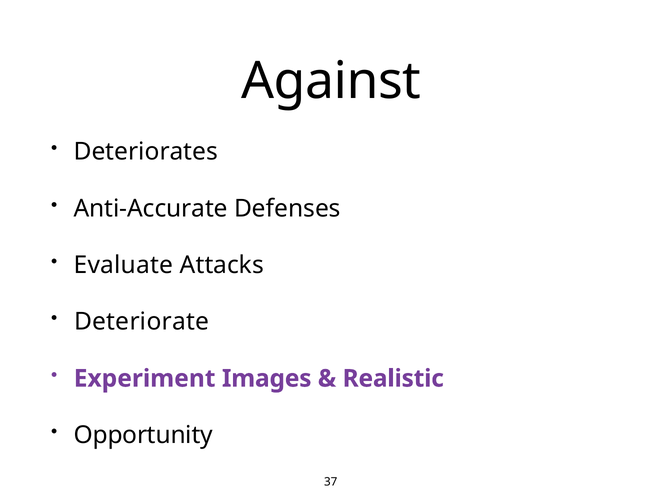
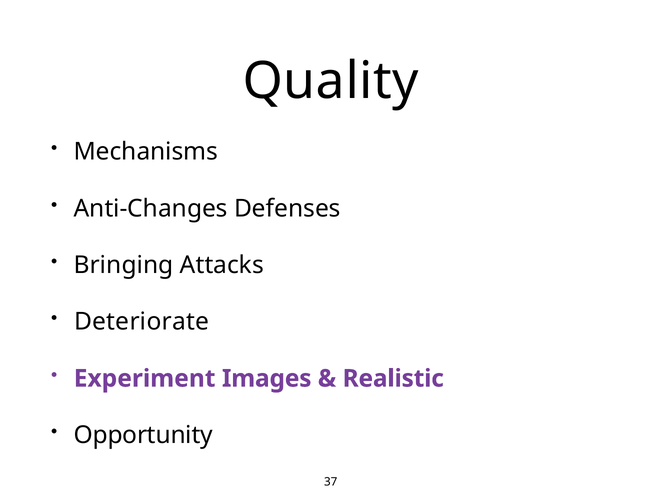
Against: Against -> Quality (331, 81)
Deteriorates: Deteriorates -> Mechanisms (146, 152)
Anti-Accurate: Anti-Accurate -> Anti-Changes (151, 208)
Evaluate: Evaluate -> Bringing (124, 265)
